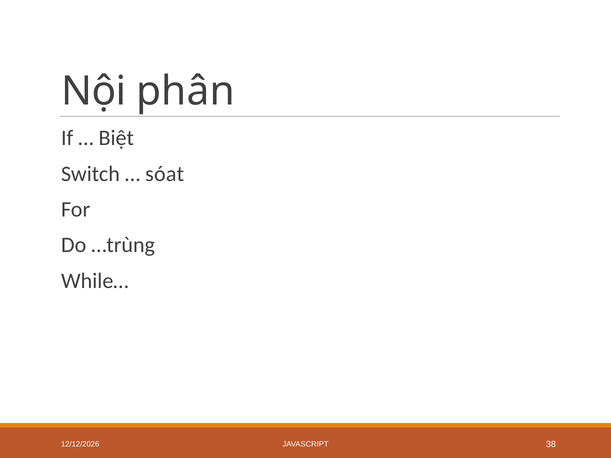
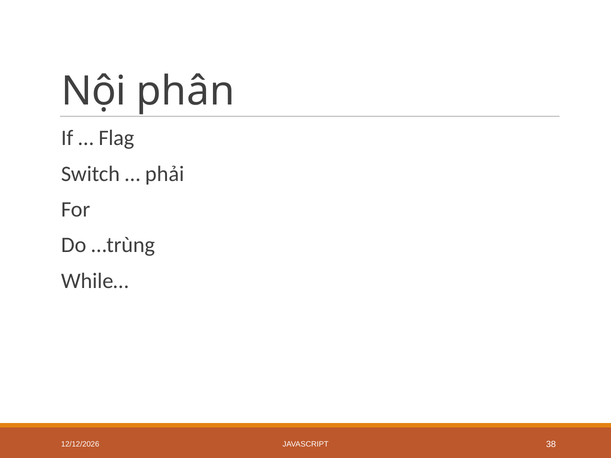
Biệt: Biệt -> Flag (116, 138)
sóat: sóat -> phải (165, 174)
